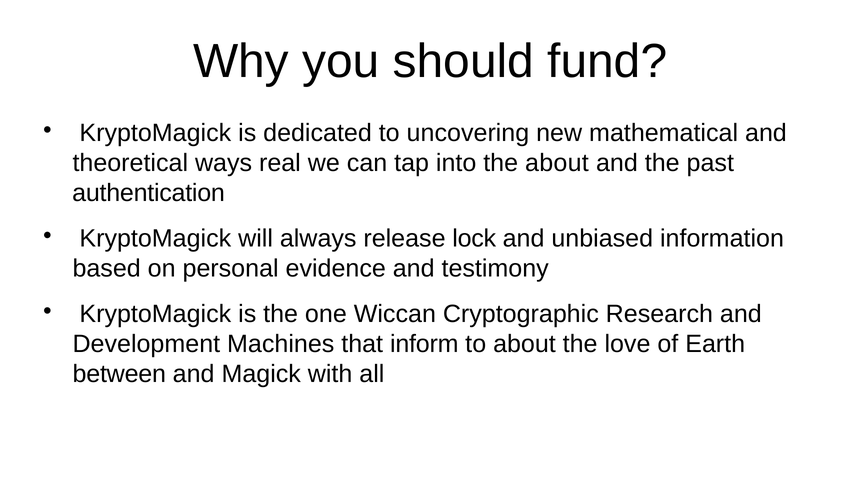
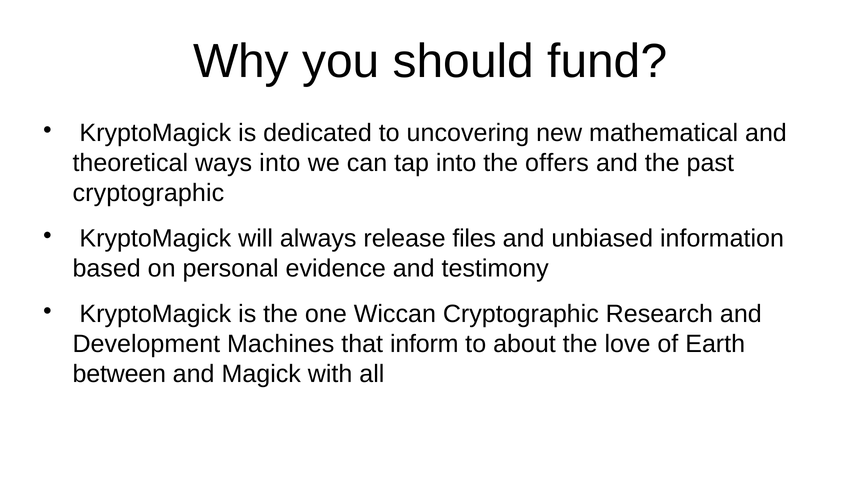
ways real: real -> into (280, 163)
the about: about -> offers (557, 163)
authentication: authentication -> cryptographic (148, 193)
lock: lock -> files (474, 239)
